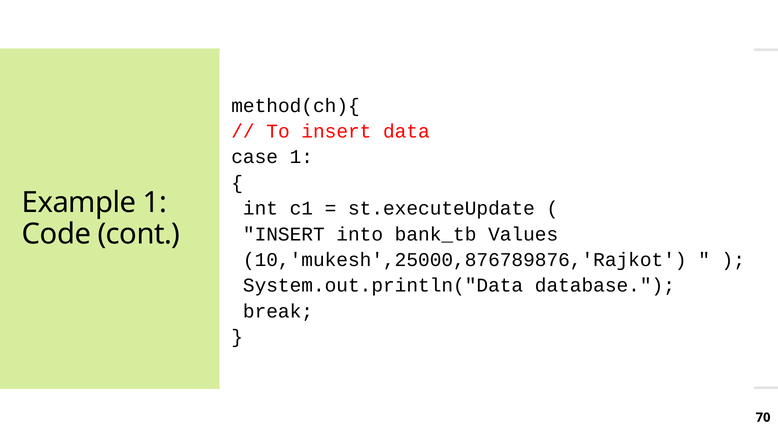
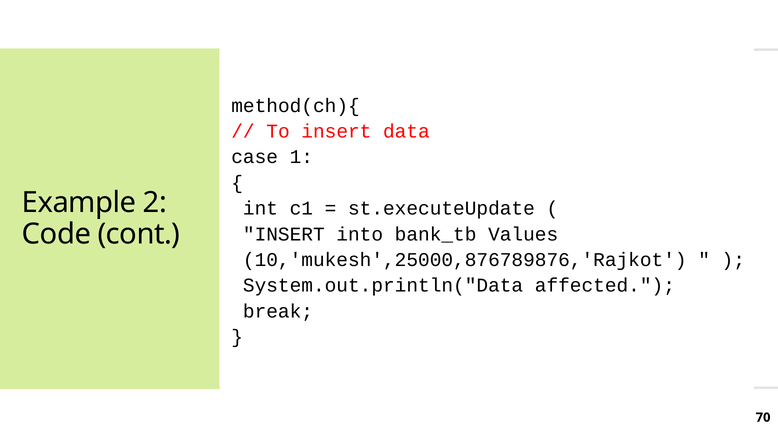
Example 1: 1 -> 2 (155, 203)
database: database -> affected (605, 285)
